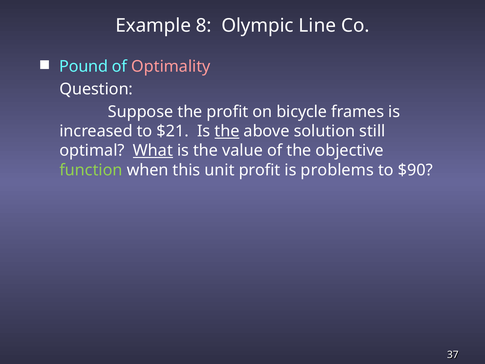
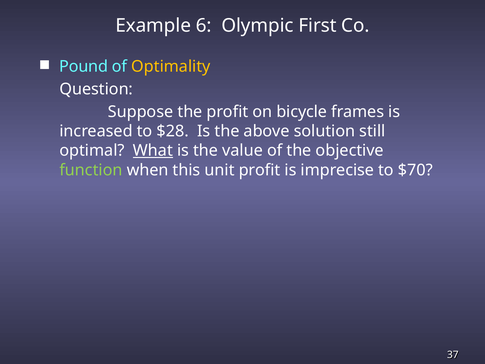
8: 8 -> 6 (204, 26)
Line: Line -> First (318, 26)
Optimality colour: pink -> yellow (171, 66)
$21: $21 -> $28 (173, 131)
the underline: present -> none (227, 131)
problems: problems -> imprecise (337, 170)
$90: $90 -> $70 (415, 170)
